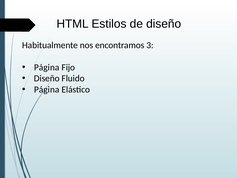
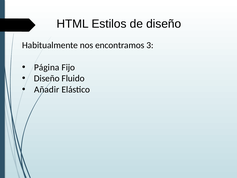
Página: Página -> Añadir (47, 89)
